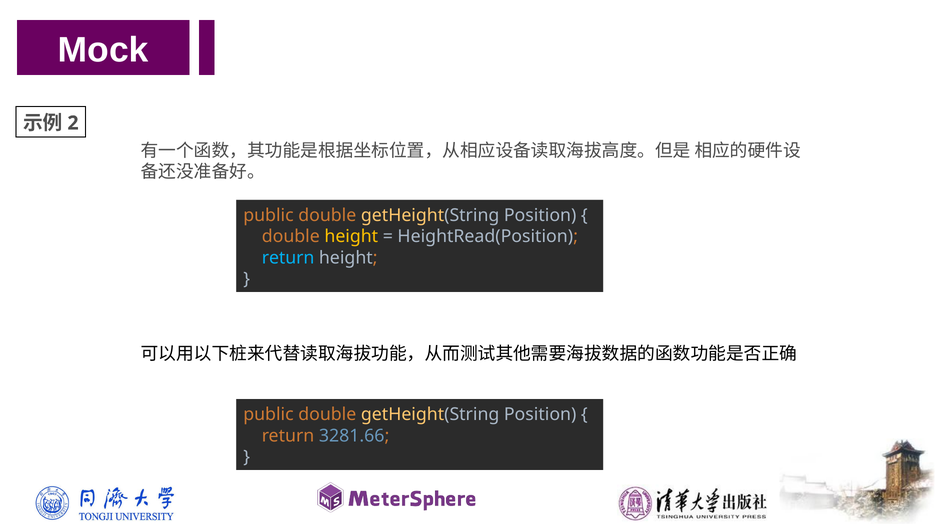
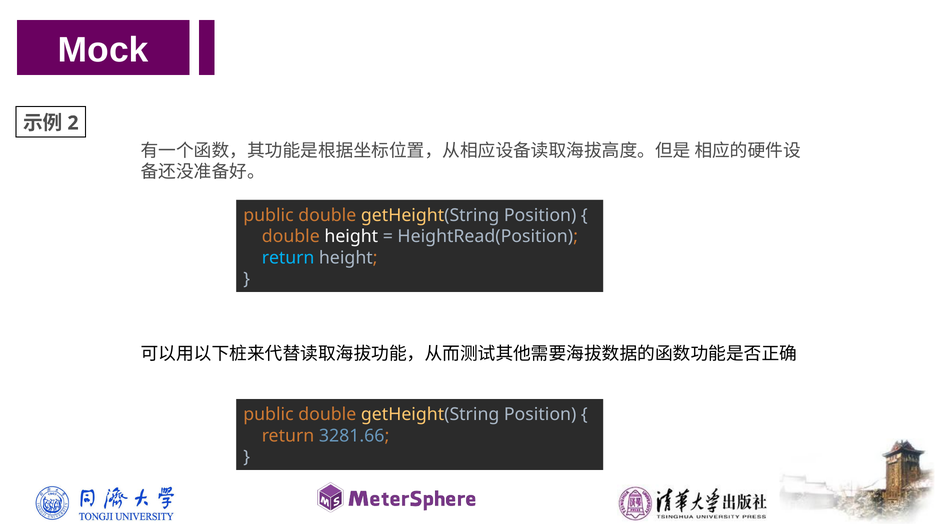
height colour: yellow -> white (351, 237)
